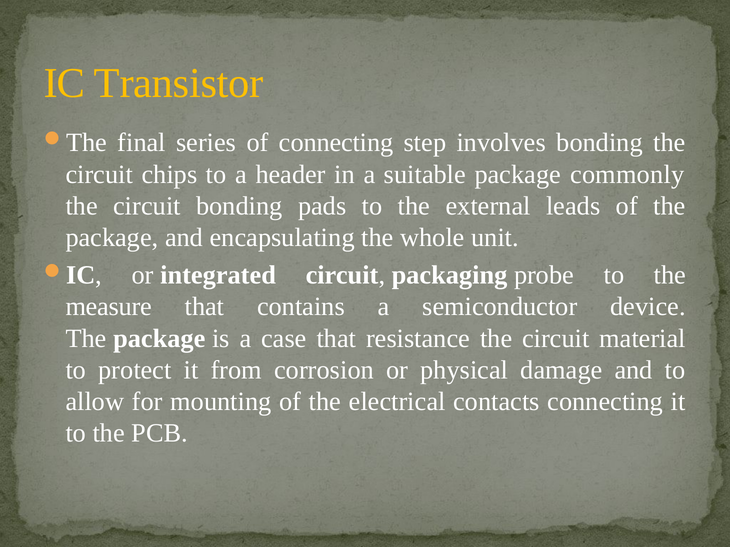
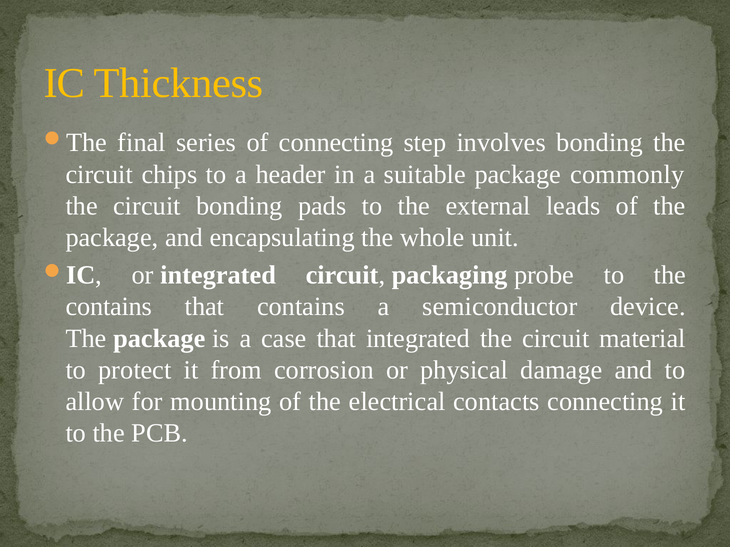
Transistor: Transistor -> Thickness (179, 83)
measure: measure -> contains (109, 307)
that resistance: resistance -> integrated (418, 339)
